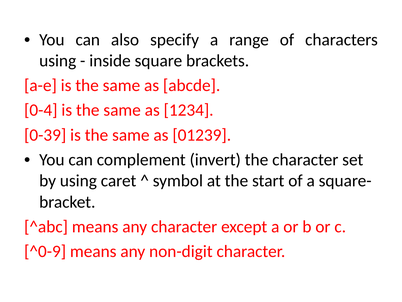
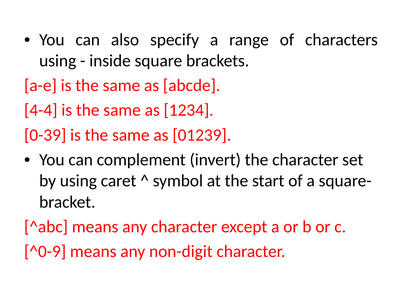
0-4: 0-4 -> 4-4 (41, 110)
